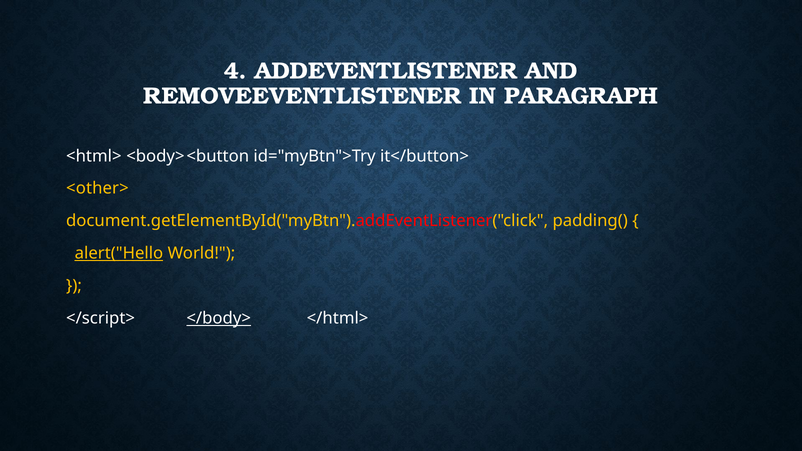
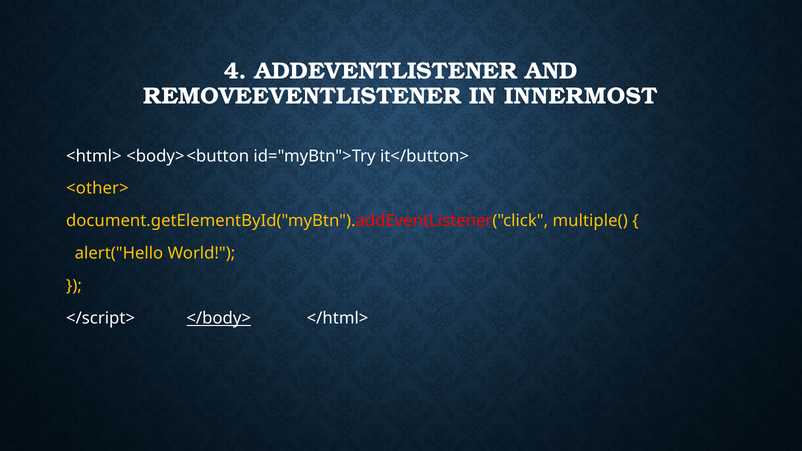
PARAGRAPH: PARAGRAPH -> INNERMOST (581, 96)
padding(: padding( -> multiple( (590, 221)
alert("Hello underline: present -> none (119, 253)
